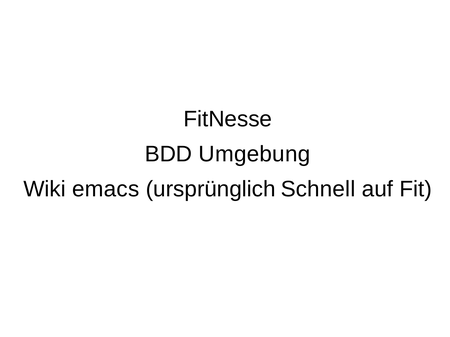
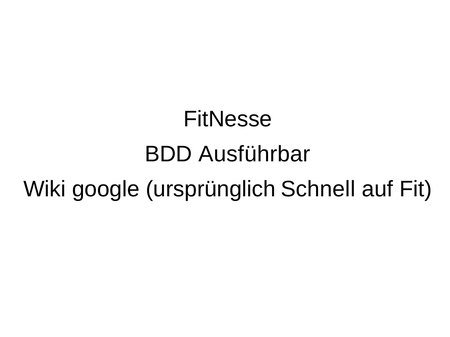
Umgebung: Umgebung -> Ausführbar (254, 154)
emacs: emacs -> google (106, 189)
